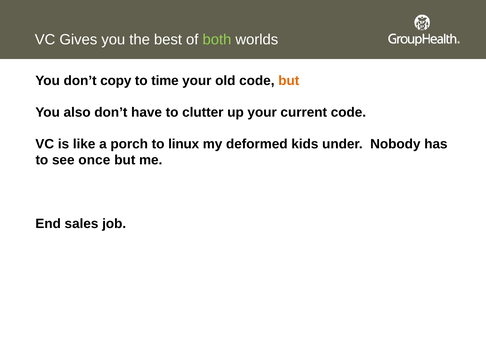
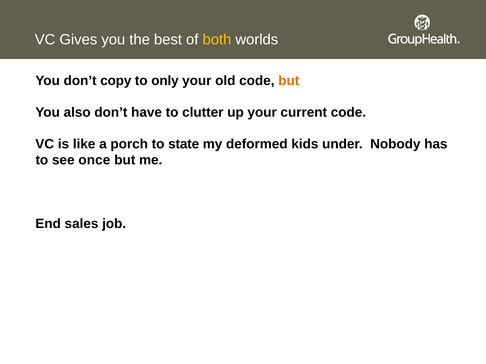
both colour: light green -> yellow (217, 40)
time: time -> only (165, 81)
linux: linux -> state (184, 144)
